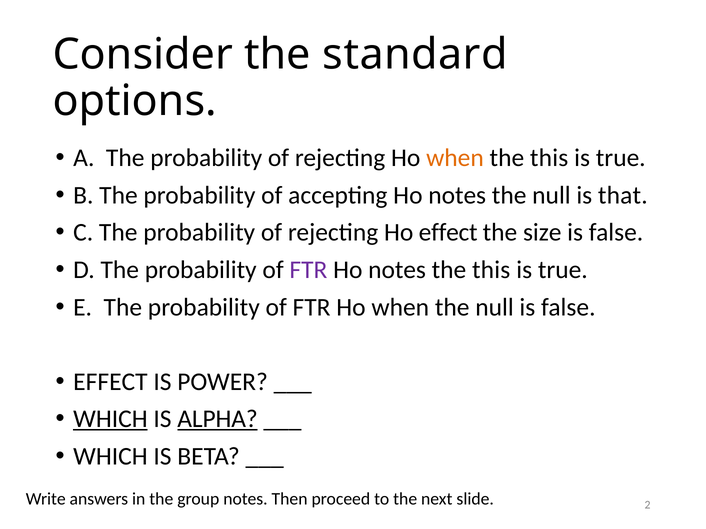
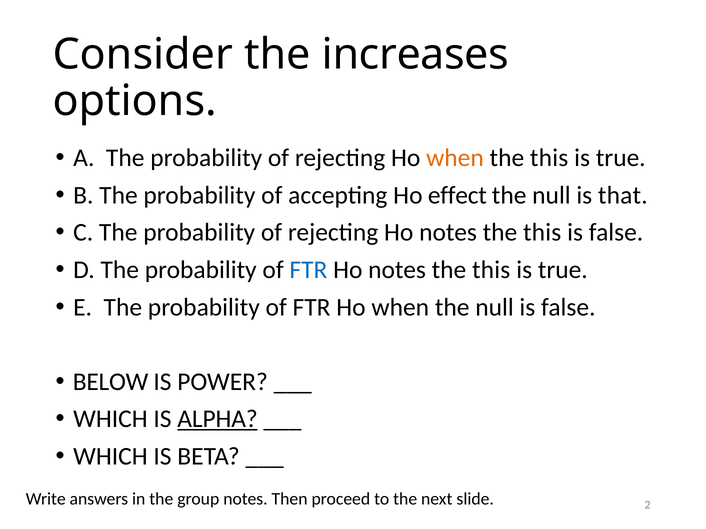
standard: standard -> increases (415, 55)
accepting Ho notes: notes -> effect (457, 195)
rejecting Ho effect: effect -> notes (448, 233)
size: size -> this (542, 233)
FTR colour: purple -> blue (308, 270)
EFFECT: EFFECT -> BELOW (111, 382)
WHICH underline: present -> none (110, 419)
